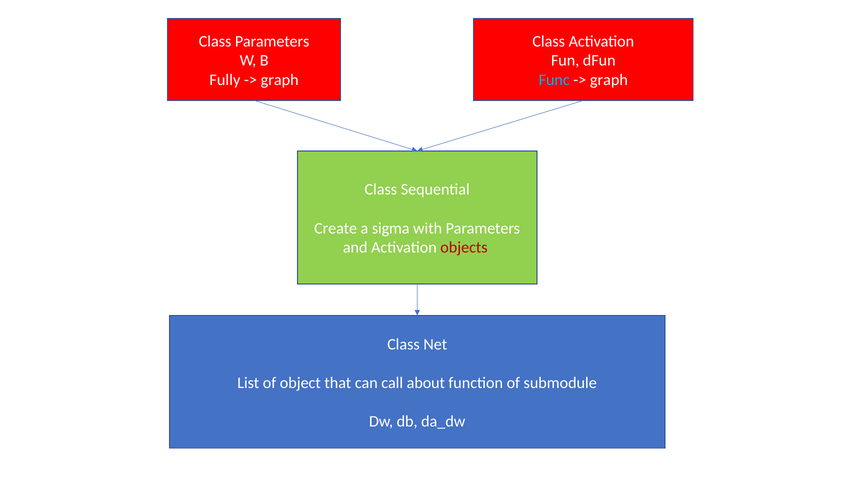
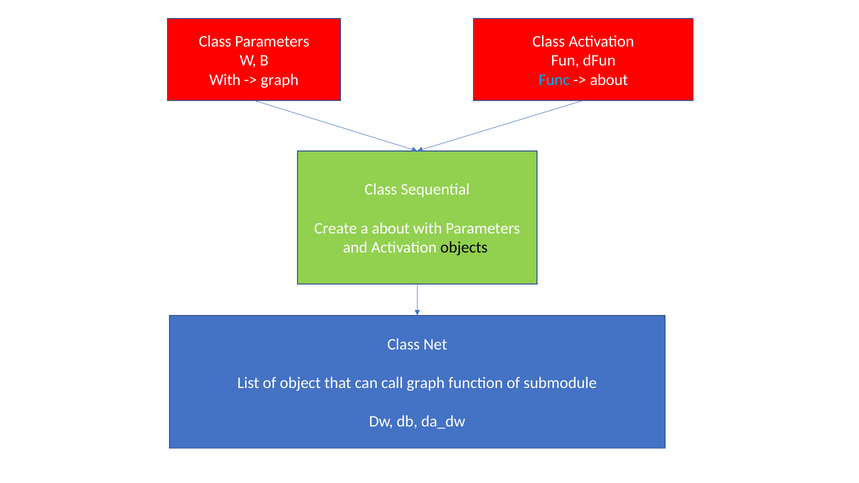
Fully: Fully -> With (225, 80)
graph: graph -> about (609, 80)
a sigma: sigma -> about (391, 228)
objects colour: red -> black (464, 248)
call about: about -> graph (426, 383)
